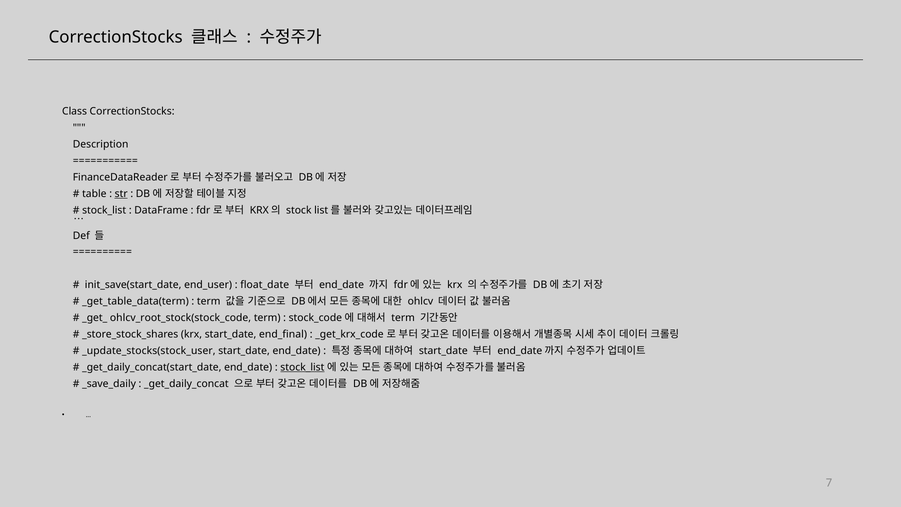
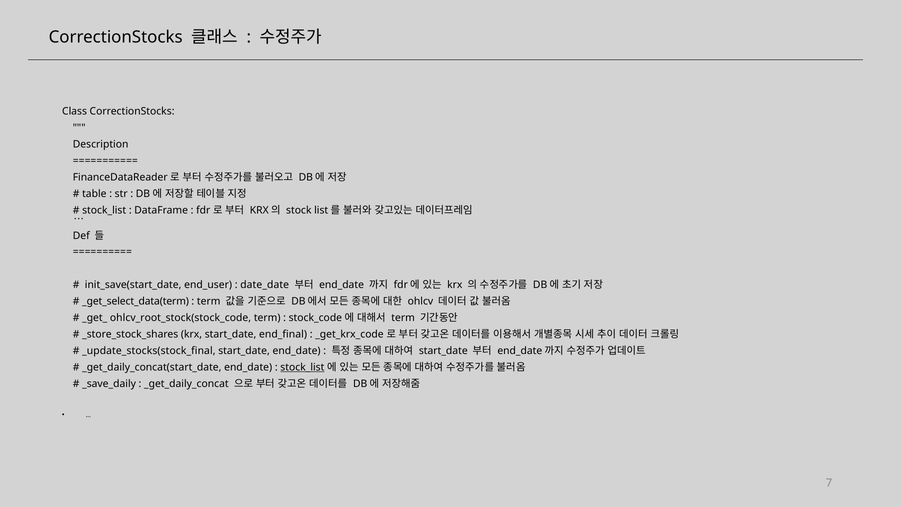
str underline: present -> none (121, 194)
float_date: float_date -> date_date (265, 285)
_get_table_data(term: _get_table_data(term -> _get_select_data(term (136, 301)
_update_stocks(stock_user: _update_stocks(stock_user -> _update_stocks(stock_final (149, 351)
